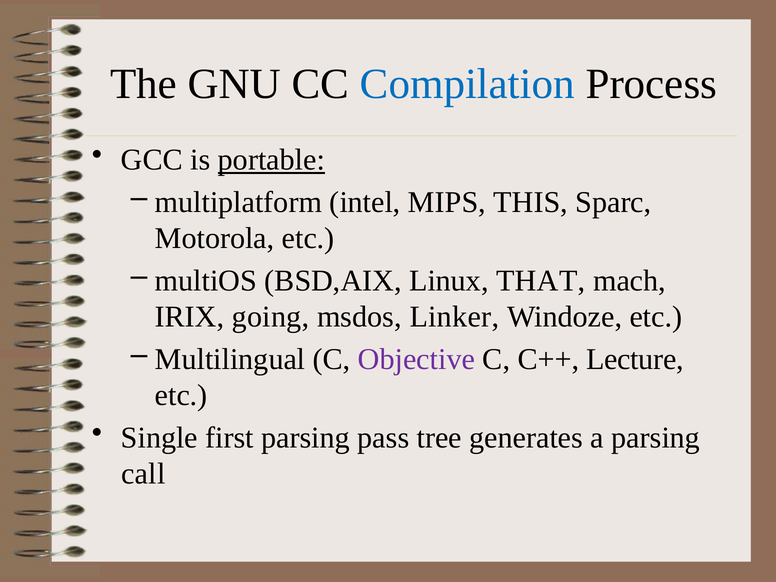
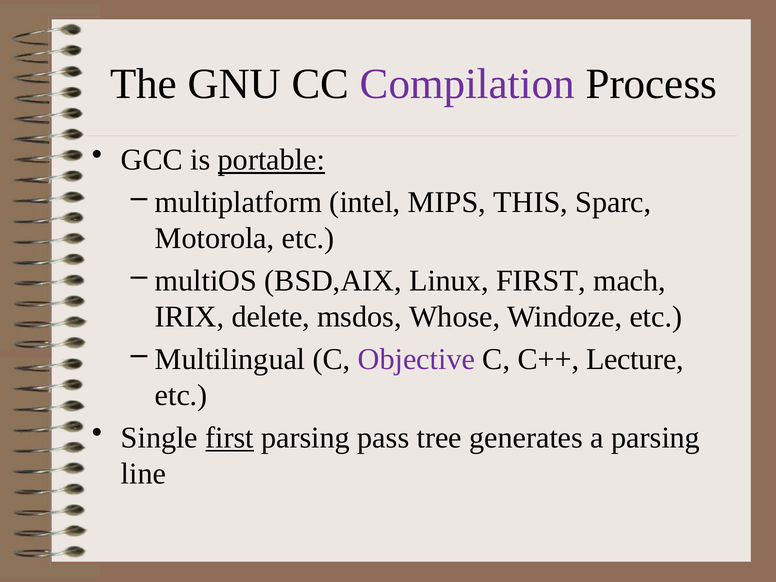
Compilation colour: blue -> purple (467, 84)
Linux THAT: THAT -> FIRST (541, 281)
going: going -> delete (271, 317)
Linker: Linker -> Whose (455, 317)
first underline: none -> present (230, 438)
call: call -> line (143, 474)
